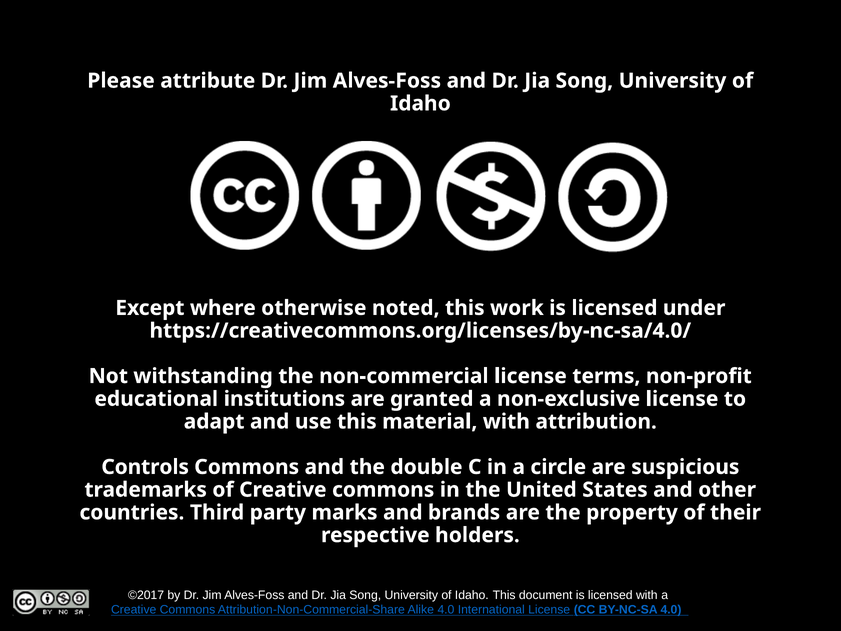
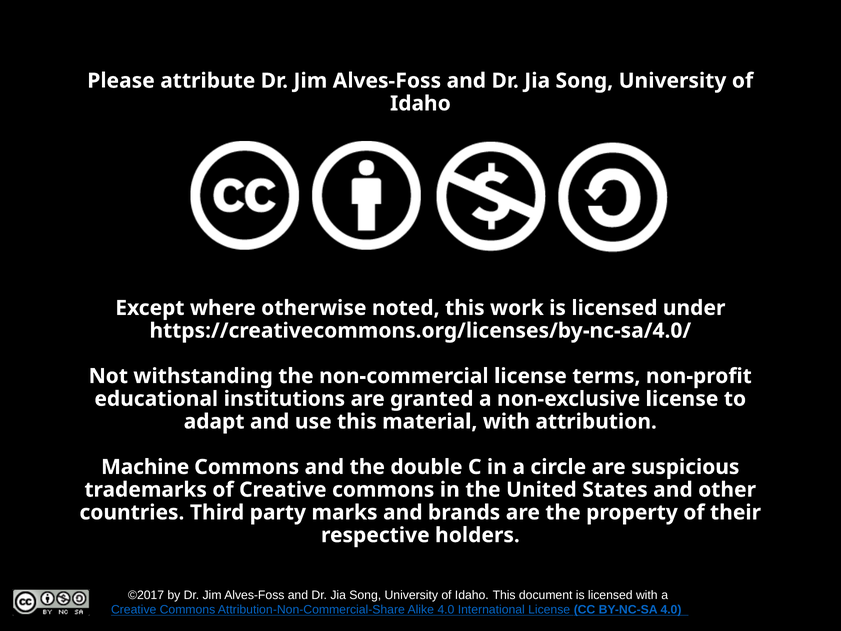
Controls: Controls -> Machine (145, 467)
